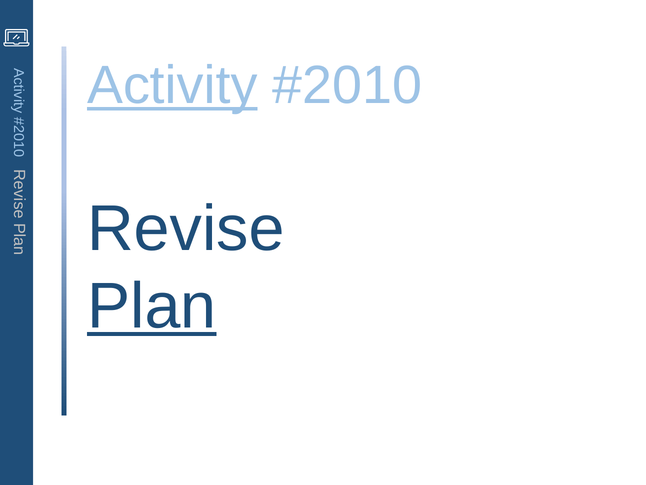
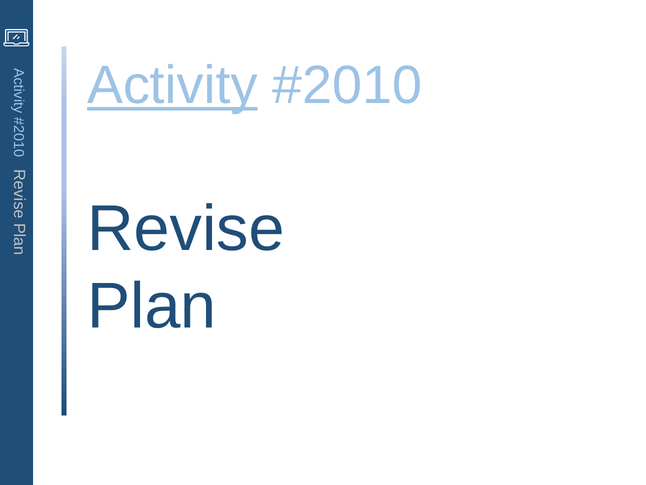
Plan underline: present -> none (152, 306)
